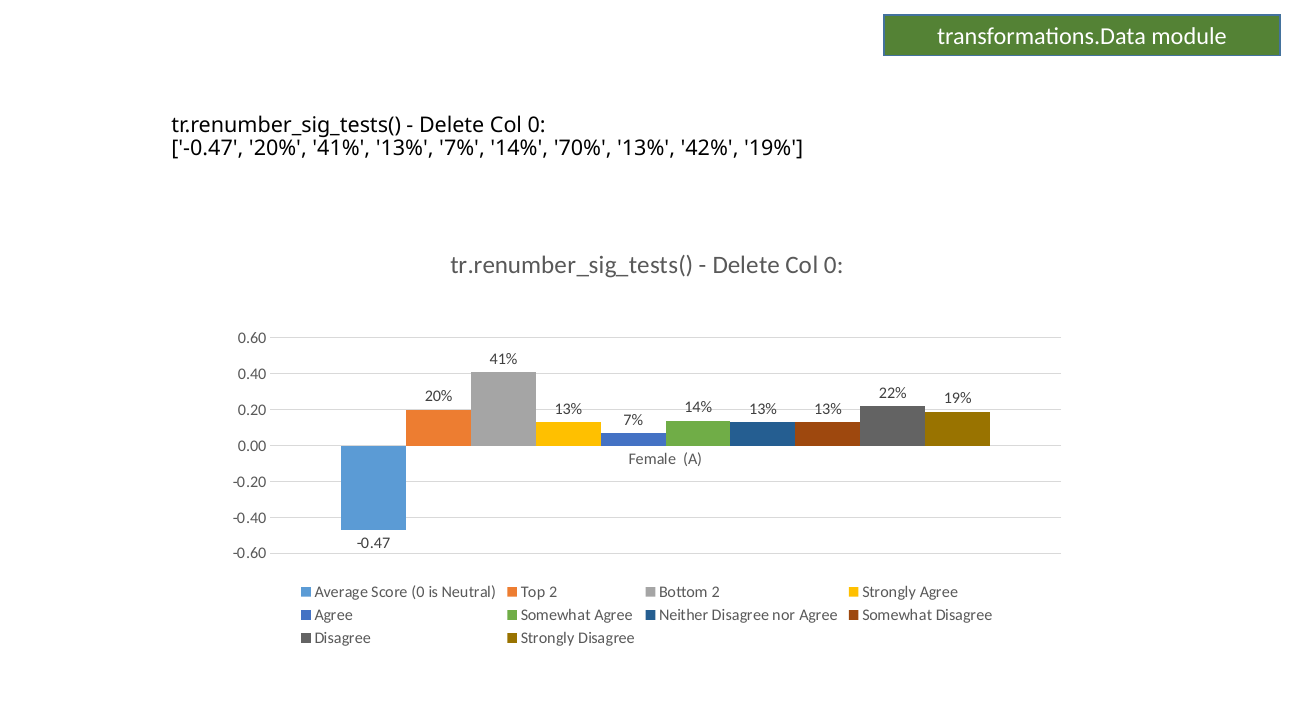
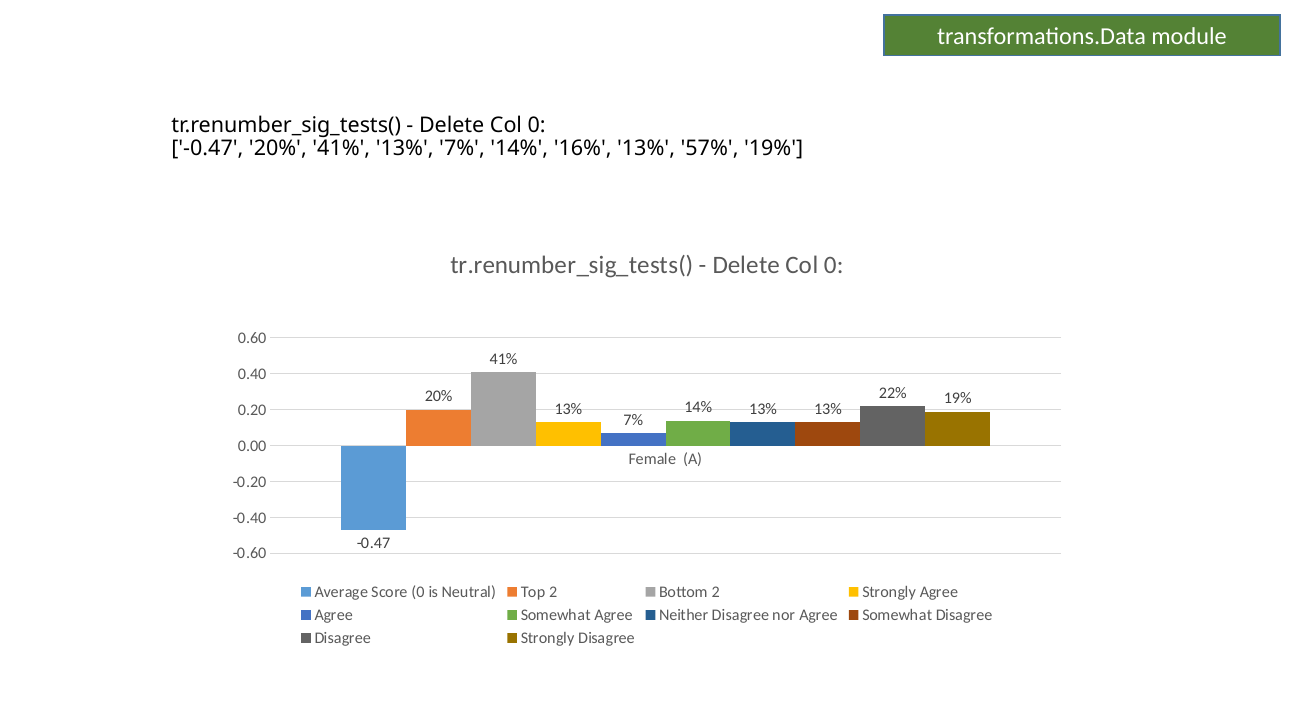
70%: 70% -> 16% (583, 148)
42%: 42% -> 57% (710, 148)
